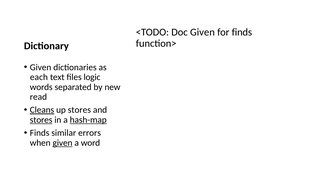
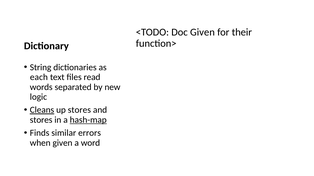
for finds: finds -> their (242, 32)
Given: Given -> String (41, 68)
logic: logic -> read (92, 77)
read: read -> logic (38, 97)
stores underline: present -> none (41, 120)
given underline: present -> none (63, 143)
